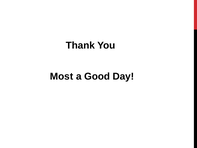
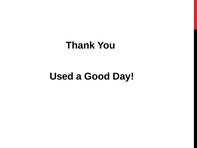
Most: Most -> Used (62, 76)
